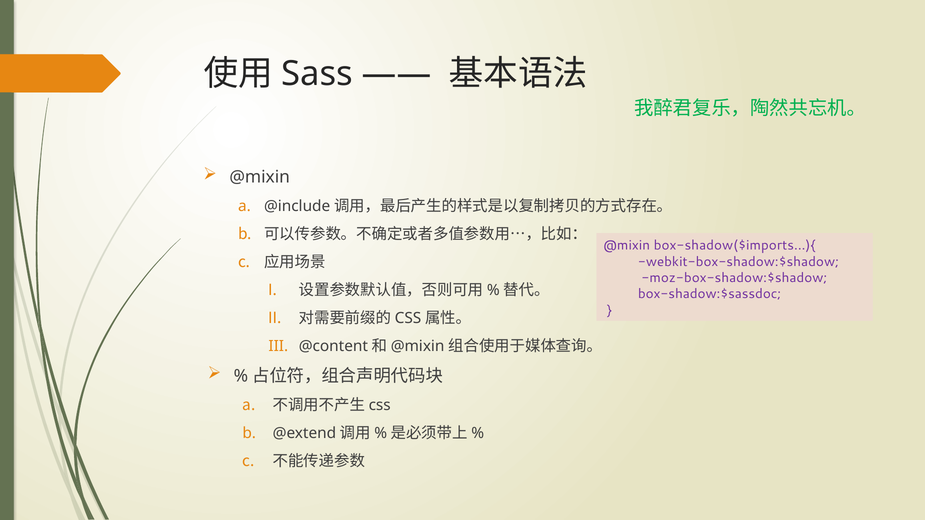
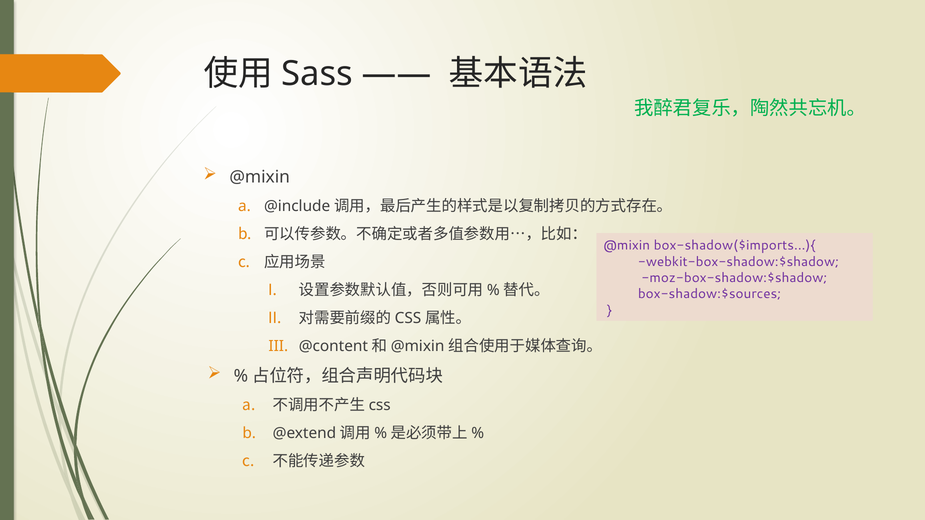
box-shadow:$sassdoc: box-shadow:$sassdoc -> box-shadow:$sources (709, 294)
